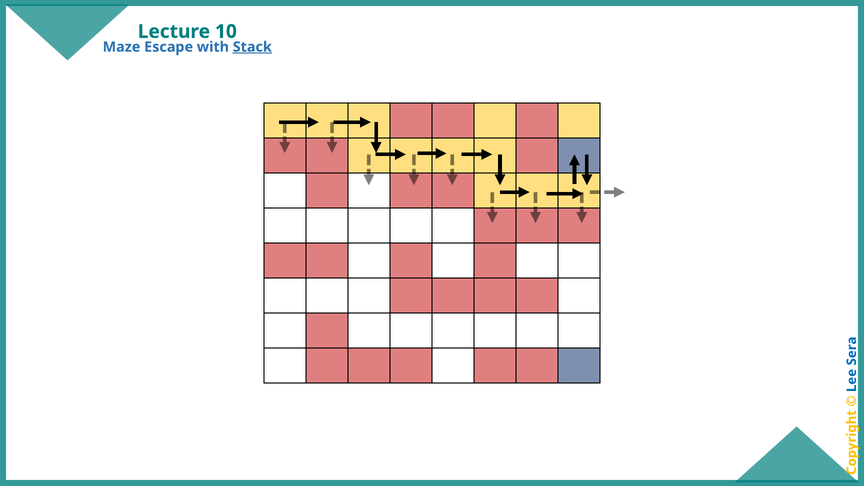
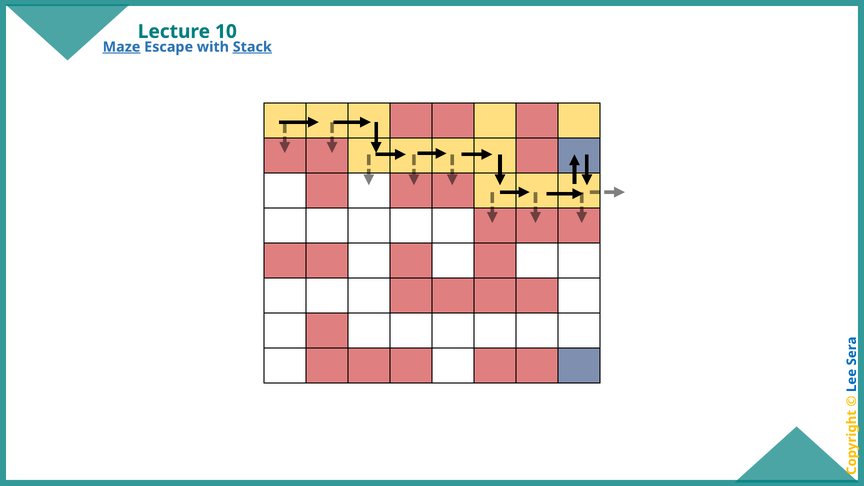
Maze underline: none -> present (121, 47)
